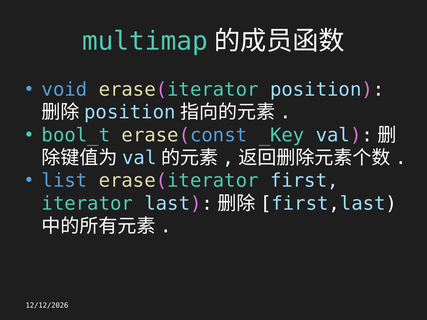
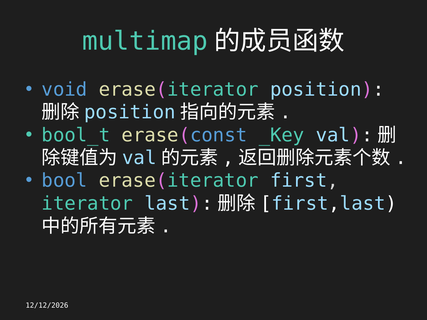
list: list -> bool (64, 181)
